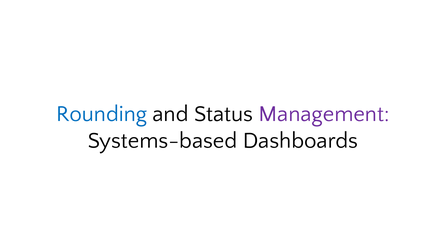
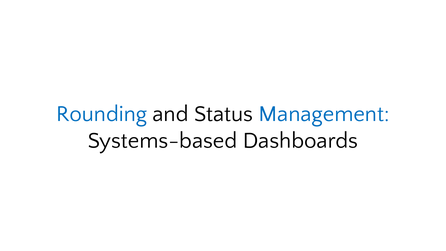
Management colour: purple -> blue (324, 114)
